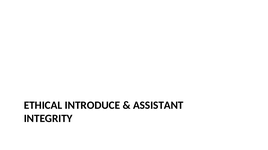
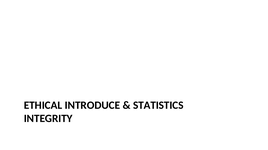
ASSISTANT: ASSISTANT -> STATISTICS (158, 106)
